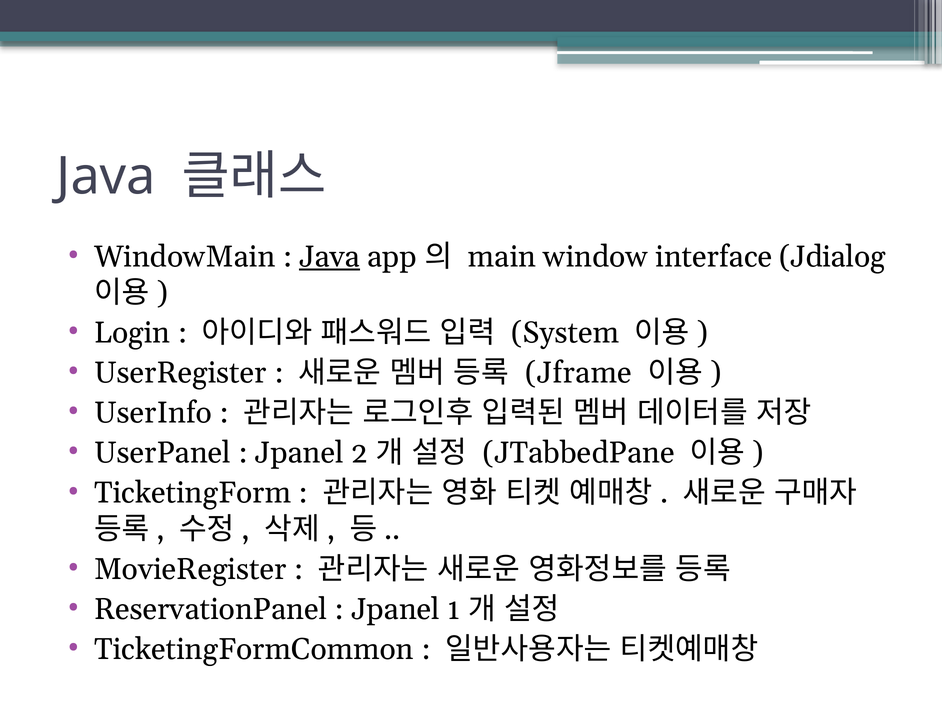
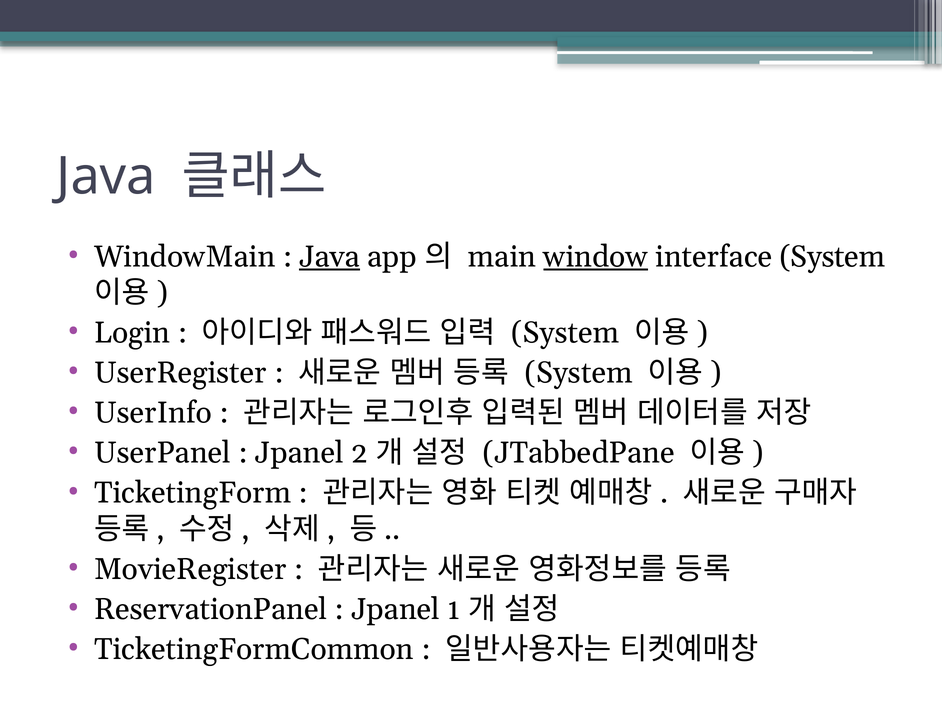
window underline: none -> present (596, 257)
interface Jdialog: Jdialog -> System (832, 257)
Jframe: Jframe -> System (579, 373)
